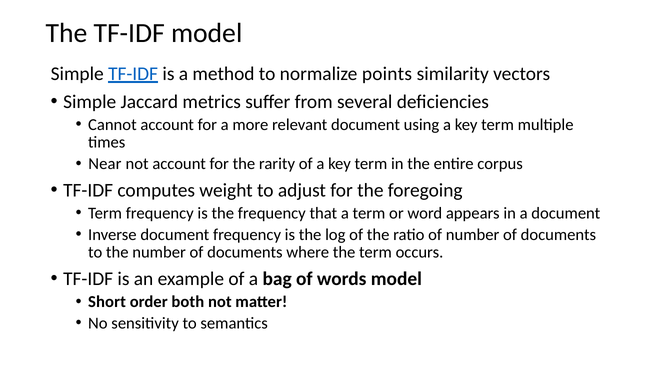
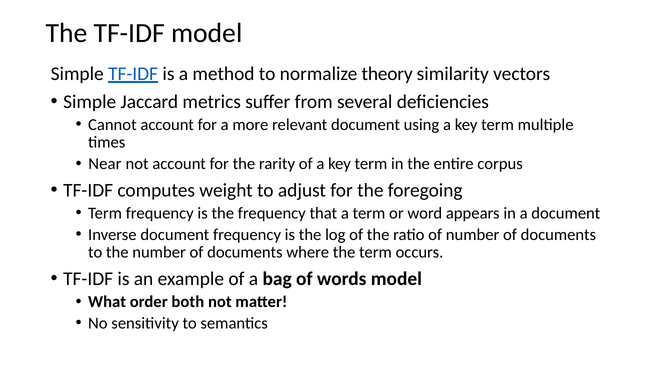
points: points -> theory (387, 74)
Short: Short -> What (107, 302)
